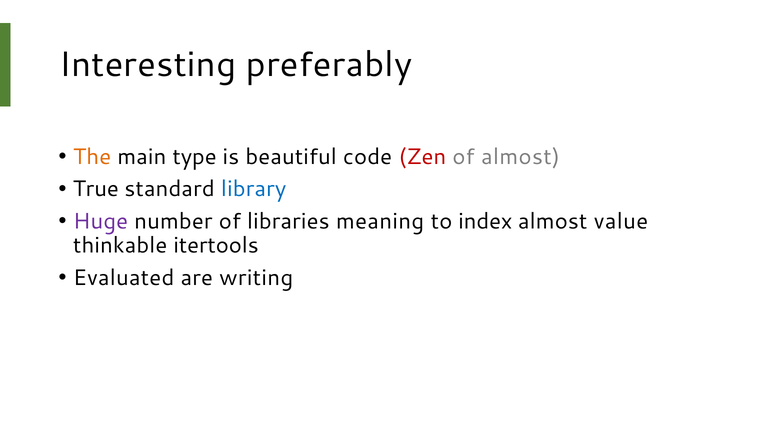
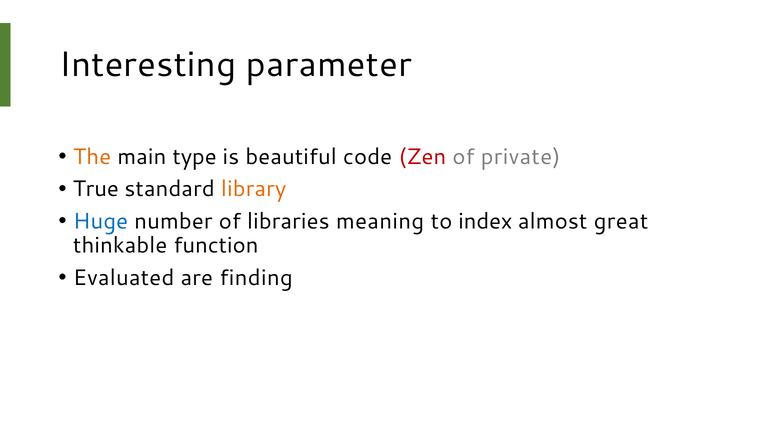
preferably: preferably -> parameter (329, 65)
of almost: almost -> private (521, 157)
library colour: blue -> orange (254, 189)
Huge colour: purple -> blue (101, 221)
value: value -> great (621, 221)
itertools: itertools -> function (216, 245)
writing: writing -> finding (256, 278)
